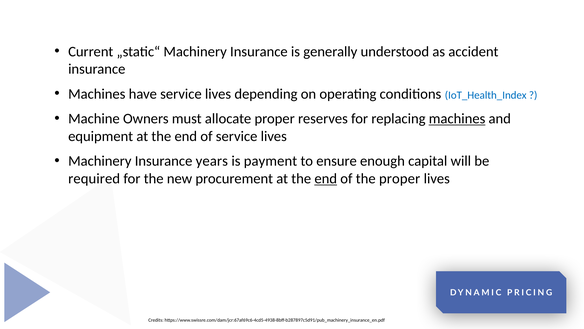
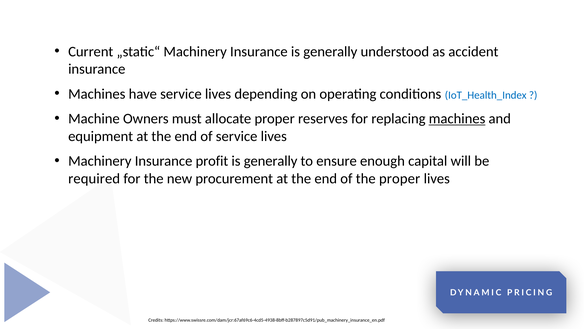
years: years -> profit (212, 161)
payment: payment -> generally (271, 161)
end underline: present -> none (326, 178)
